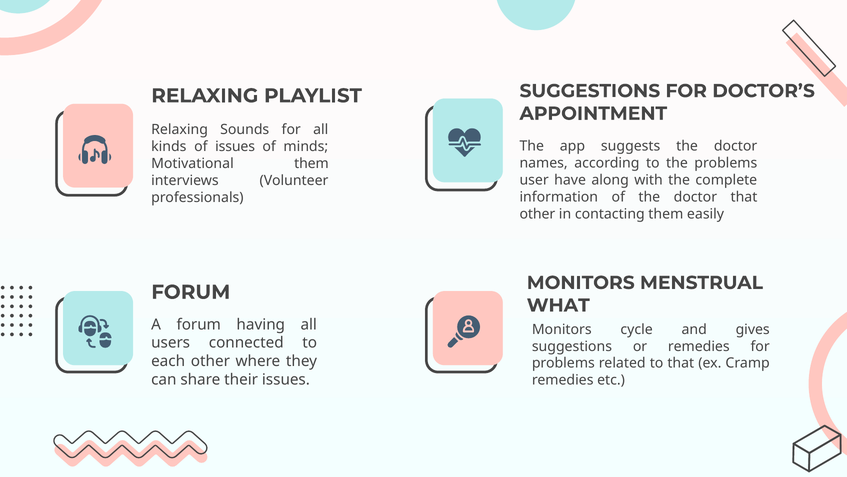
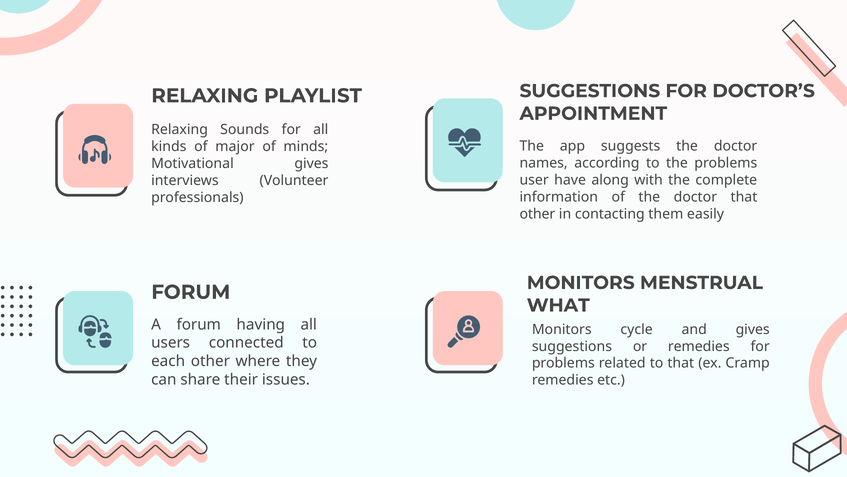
of issues: issues -> major (235, 147)
Motivational them: them -> gives (311, 163)
